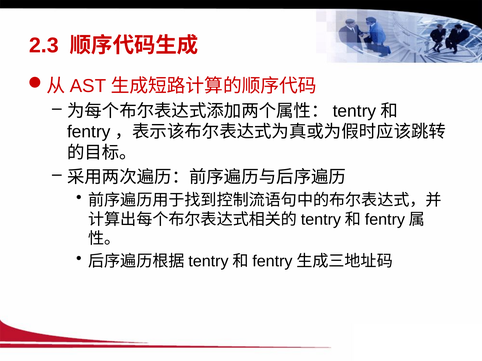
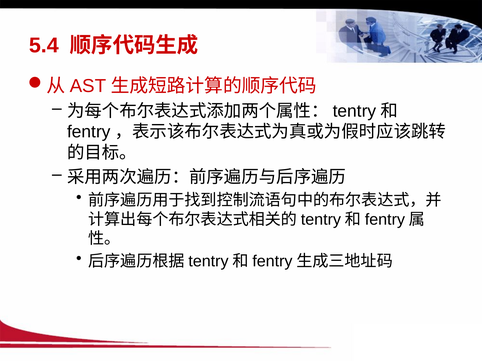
2.3: 2.3 -> 5.4 (44, 46)
